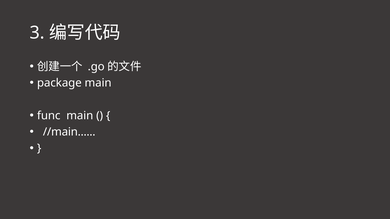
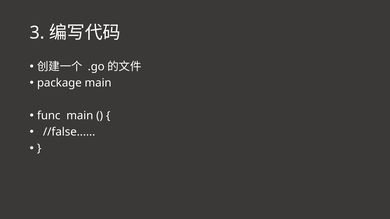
//main: //main -> //false (69, 132)
